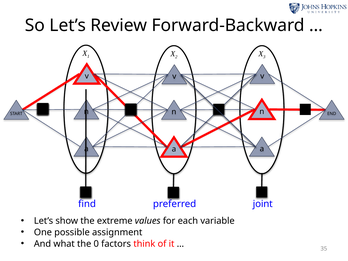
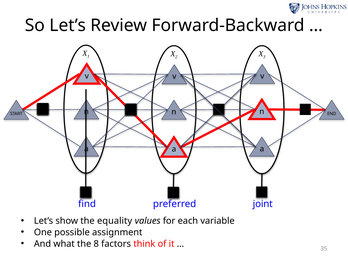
extreme: extreme -> equality (115, 221)
0: 0 -> 8 (96, 244)
